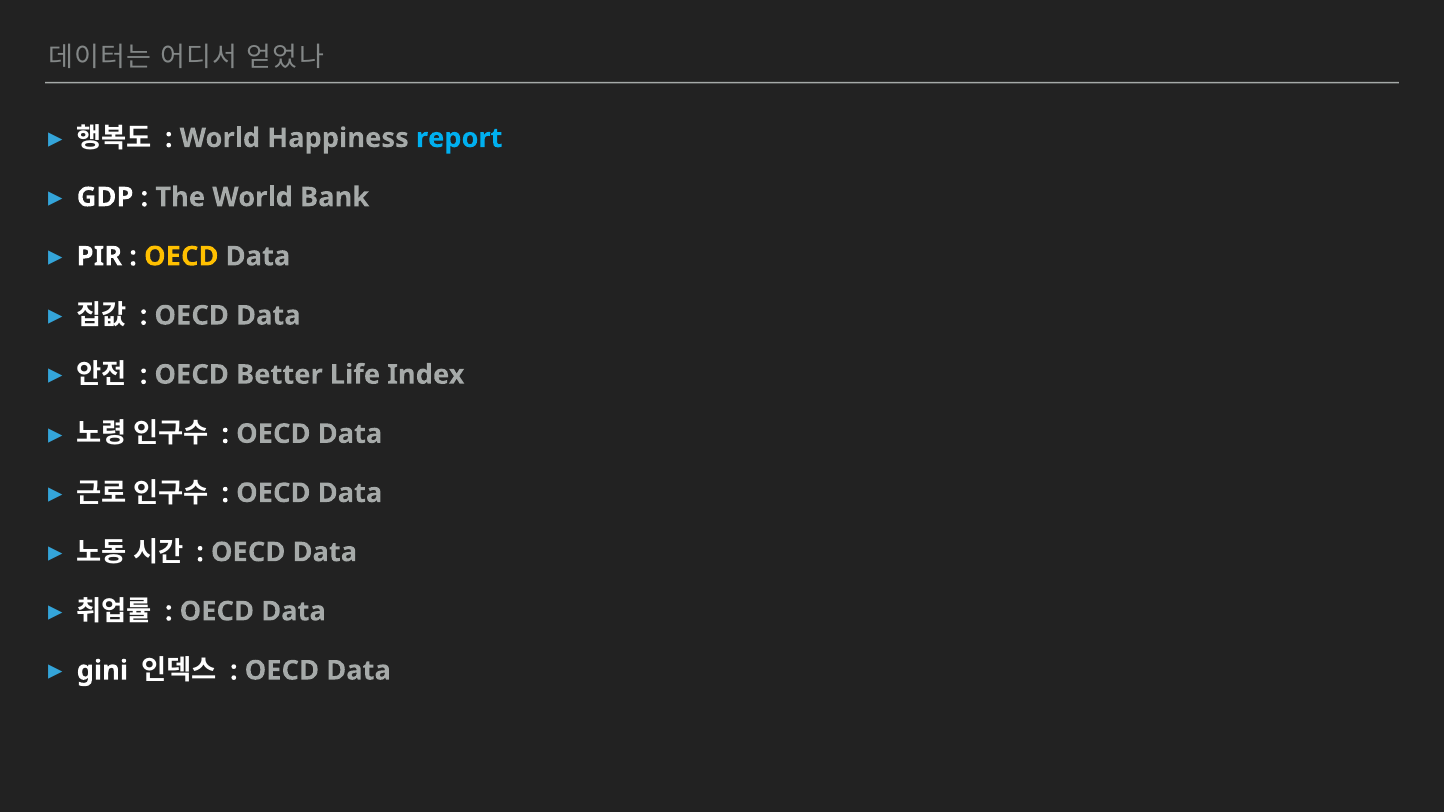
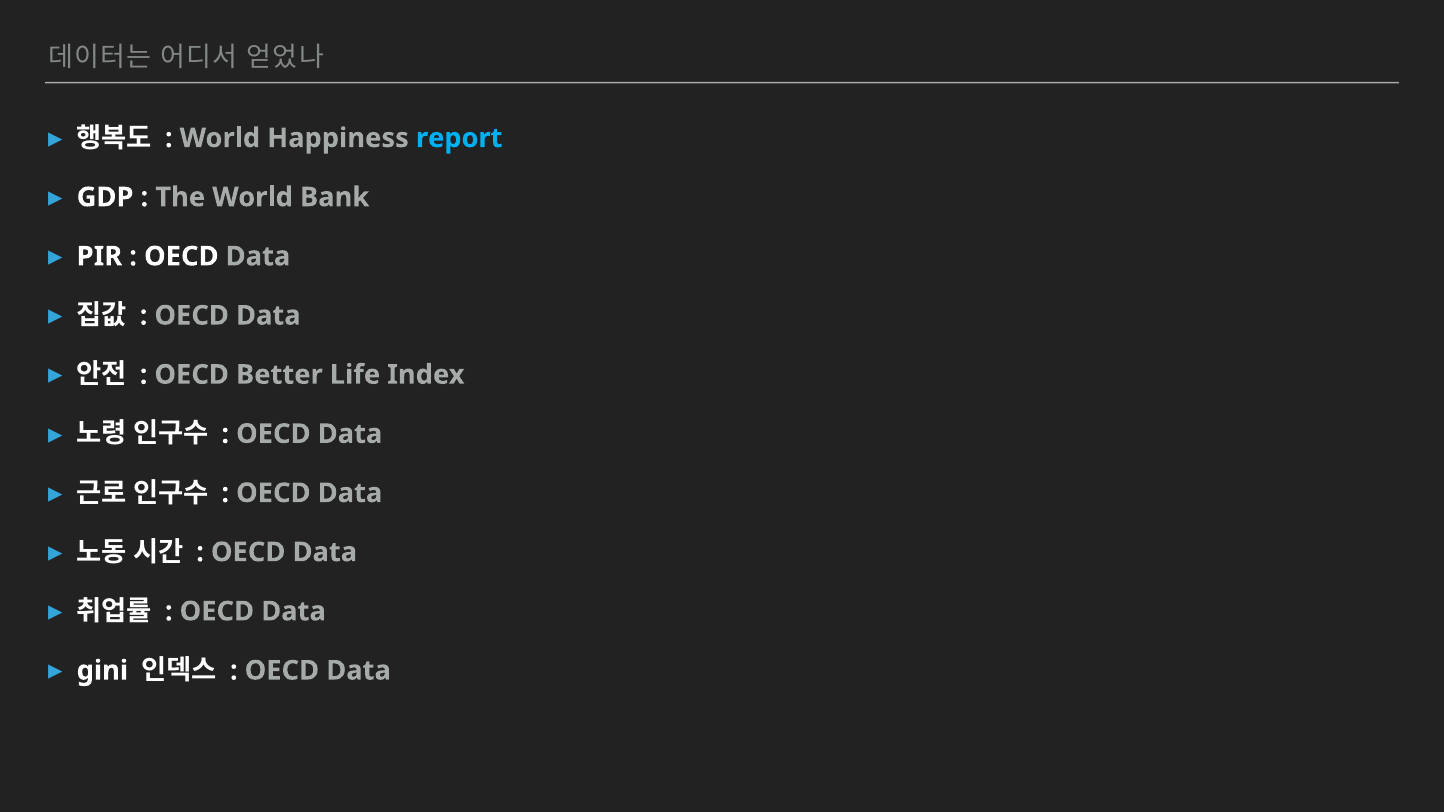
OECD colour: yellow -> white (181, 256)
